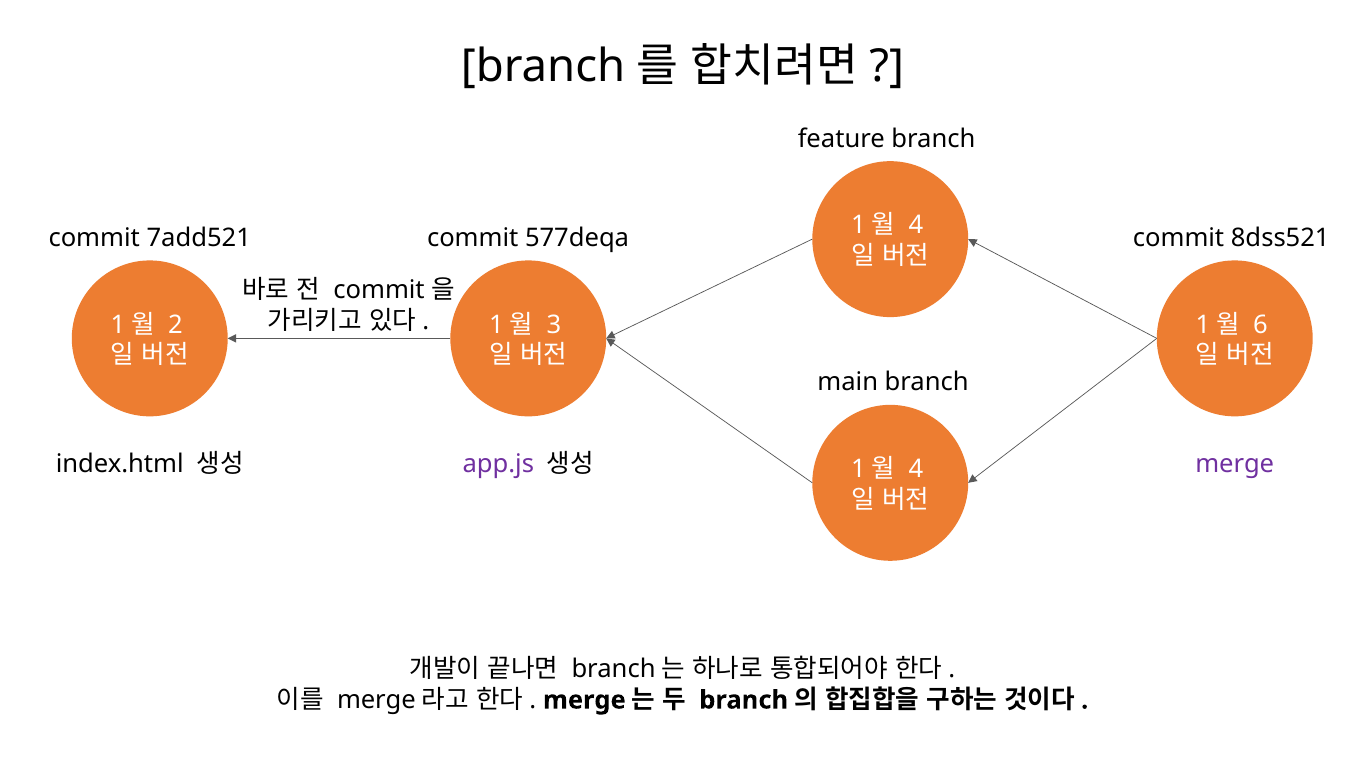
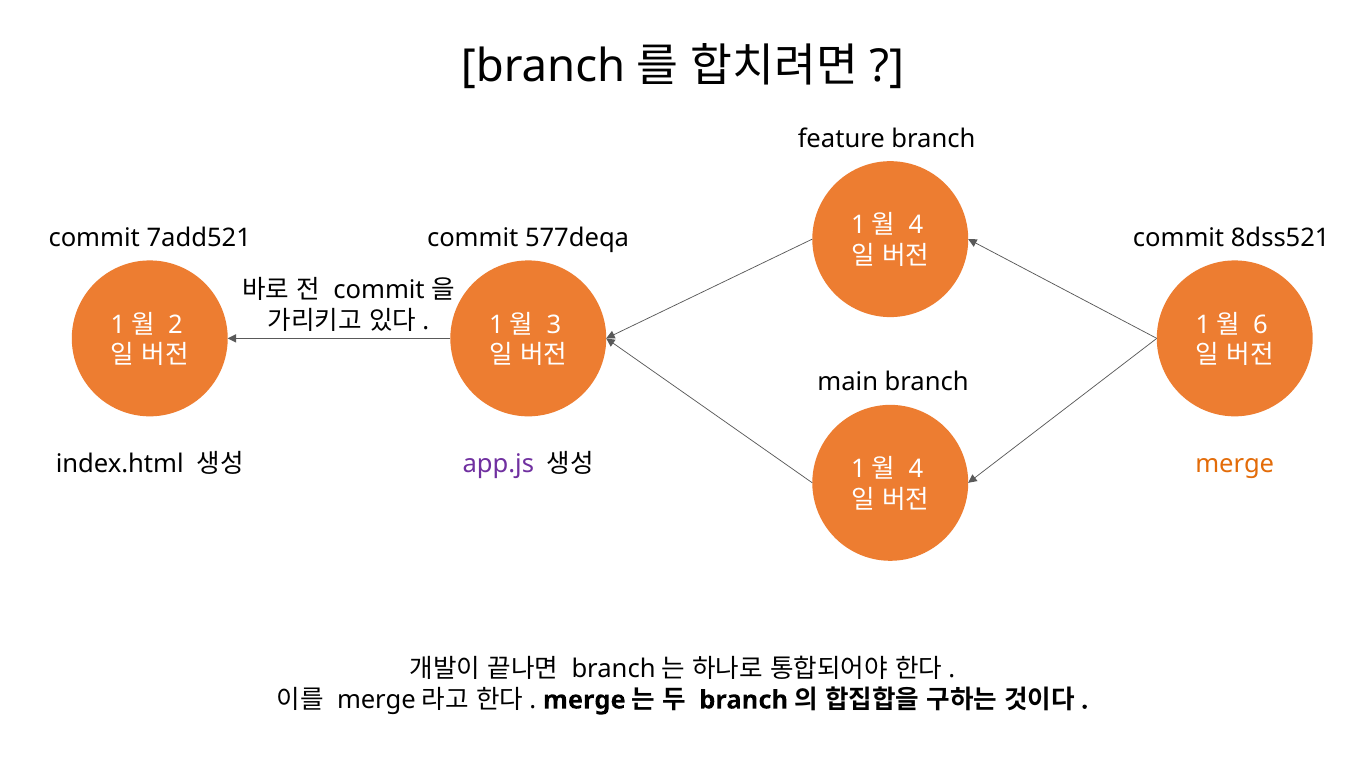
merge colour: purple -> orange (1235, 464)
